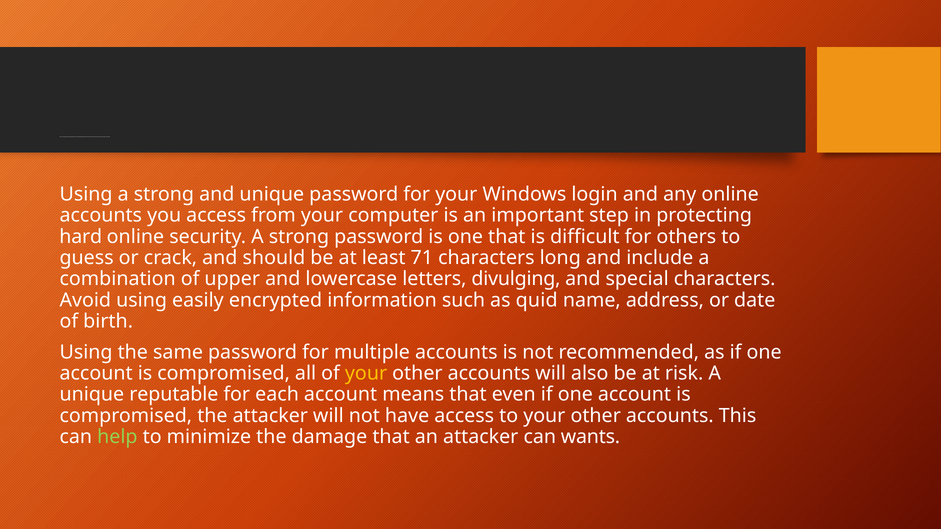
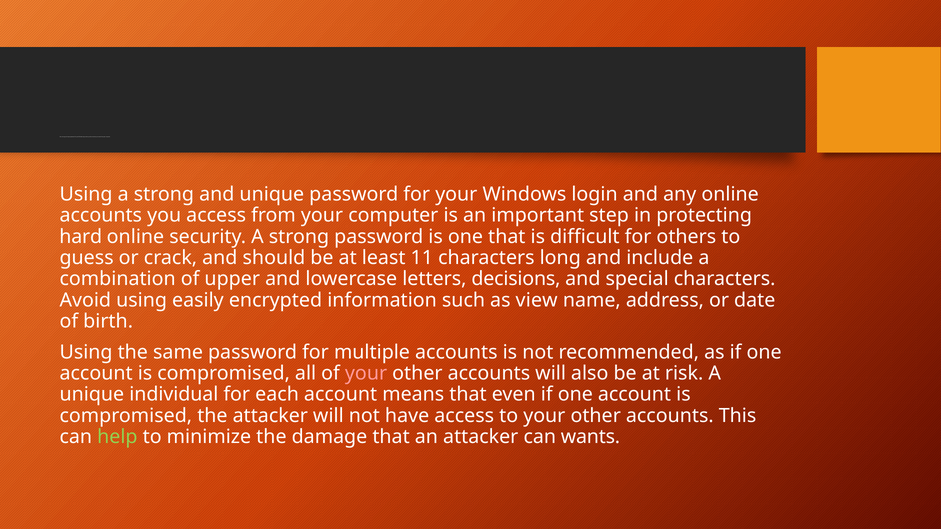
71: 71 -> 11 (422, 258)
divulging: divulging -> decisions (516, 279)
quid: quid -> view (537, 300)
your colour: yellow -> pink (366, 374)
reputable: reputable -> individual (174, 395)
